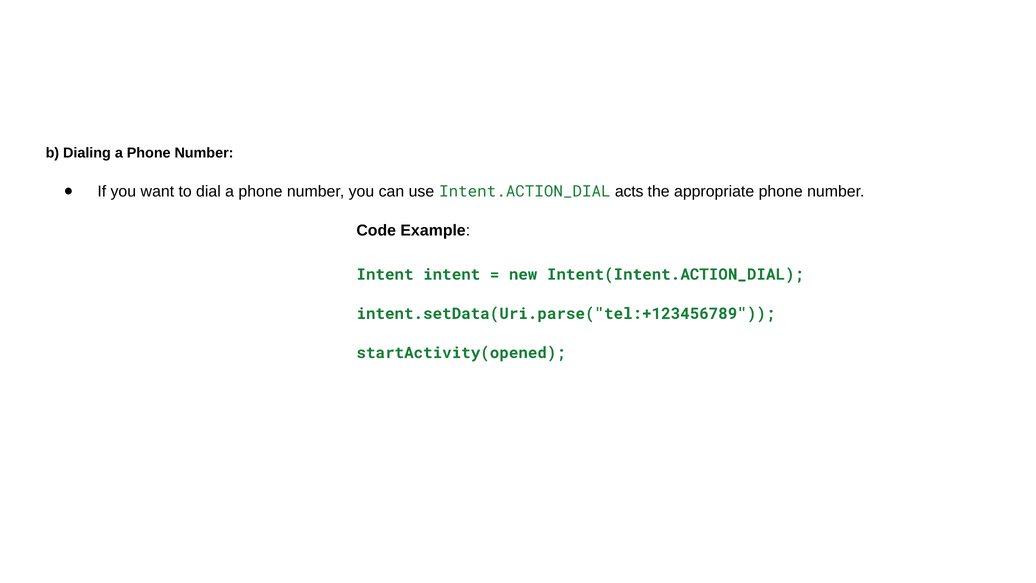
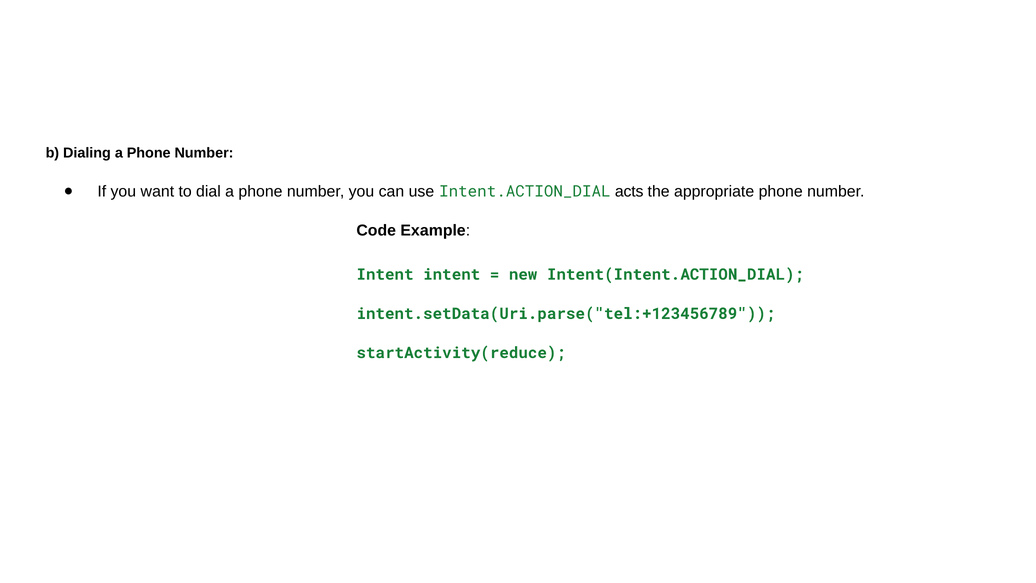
startActivity(opened: startActivity(opened -> startActivity(reduce (461, 353)
